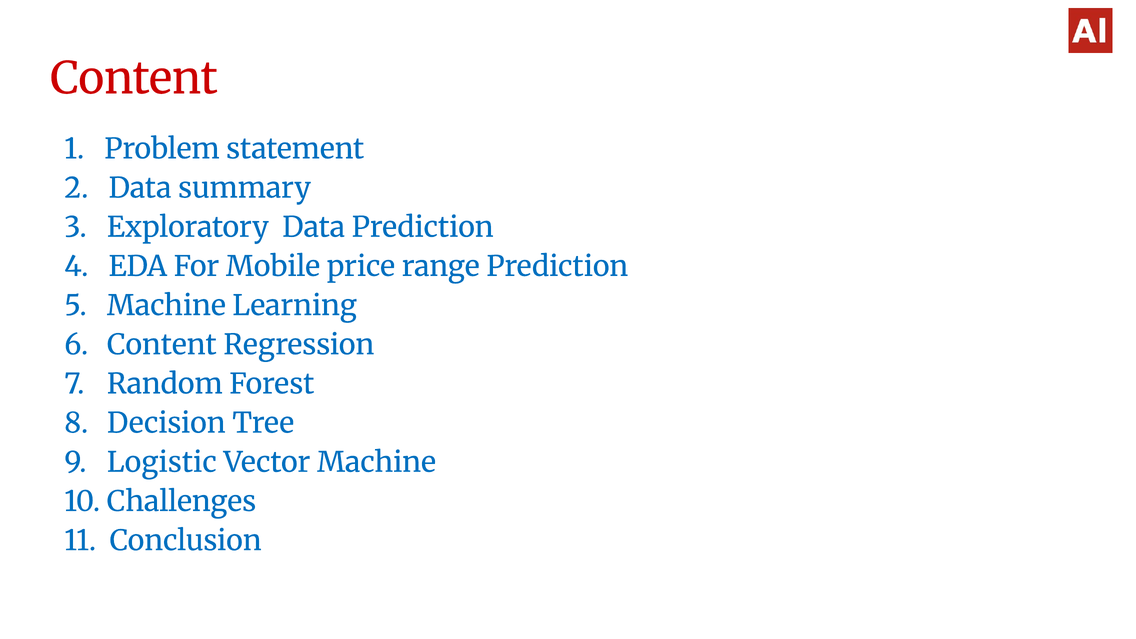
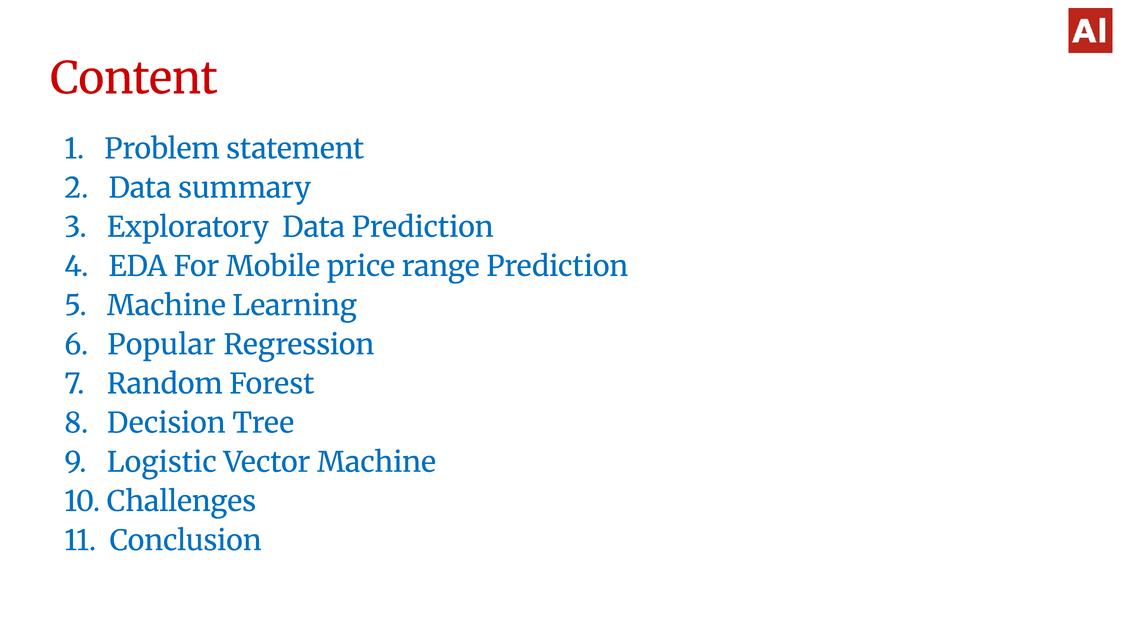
6 Content: Content -> Popular (162, 345)
